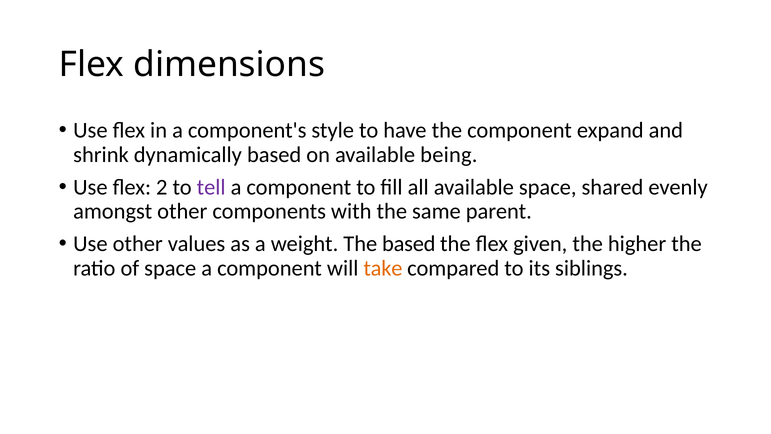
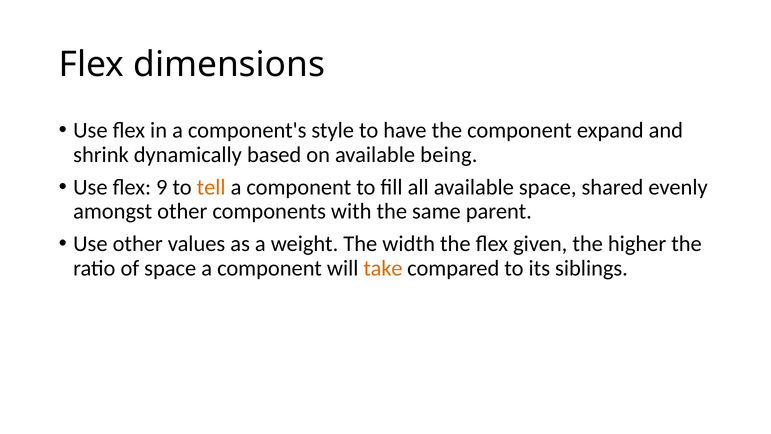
2: 2 -> 9 (162, 187)
tell colour: purple -> orange (211, 187)
The based: based -> width (409, 244)
